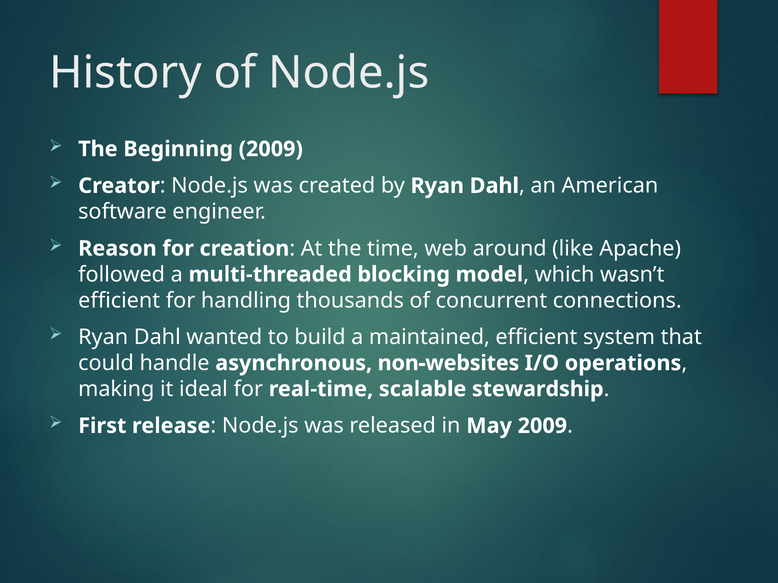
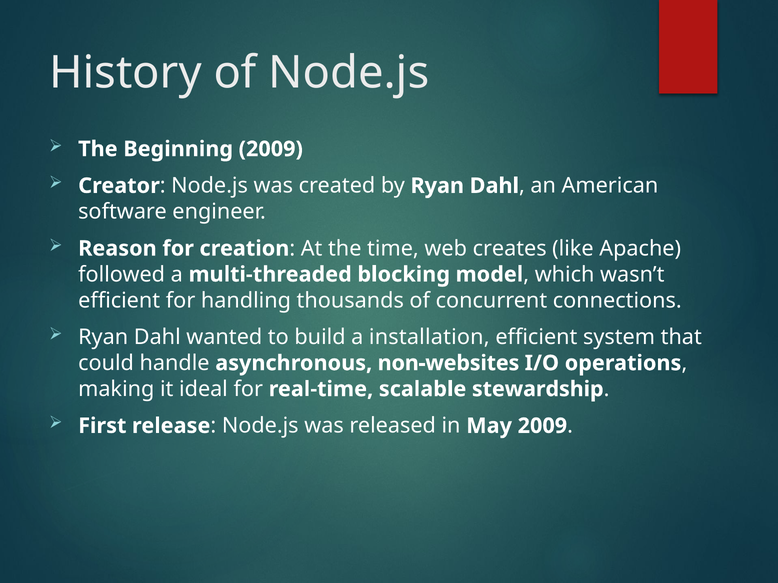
around: around -> creates (510, 249)
maintained: maintained -> installation (429, 337)
